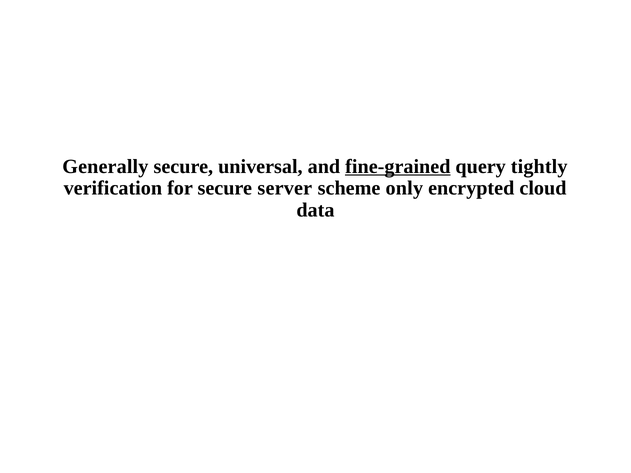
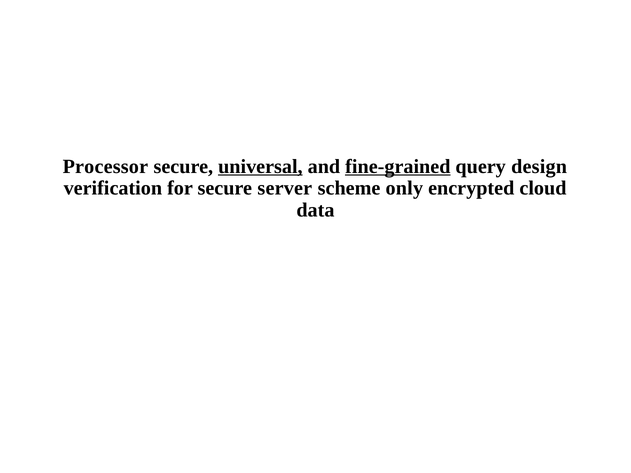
Generally: Generally -> Processor (105, 166)
universal underline: none -> present (260, 166)
tightly: tightly -> design (539, 166)
